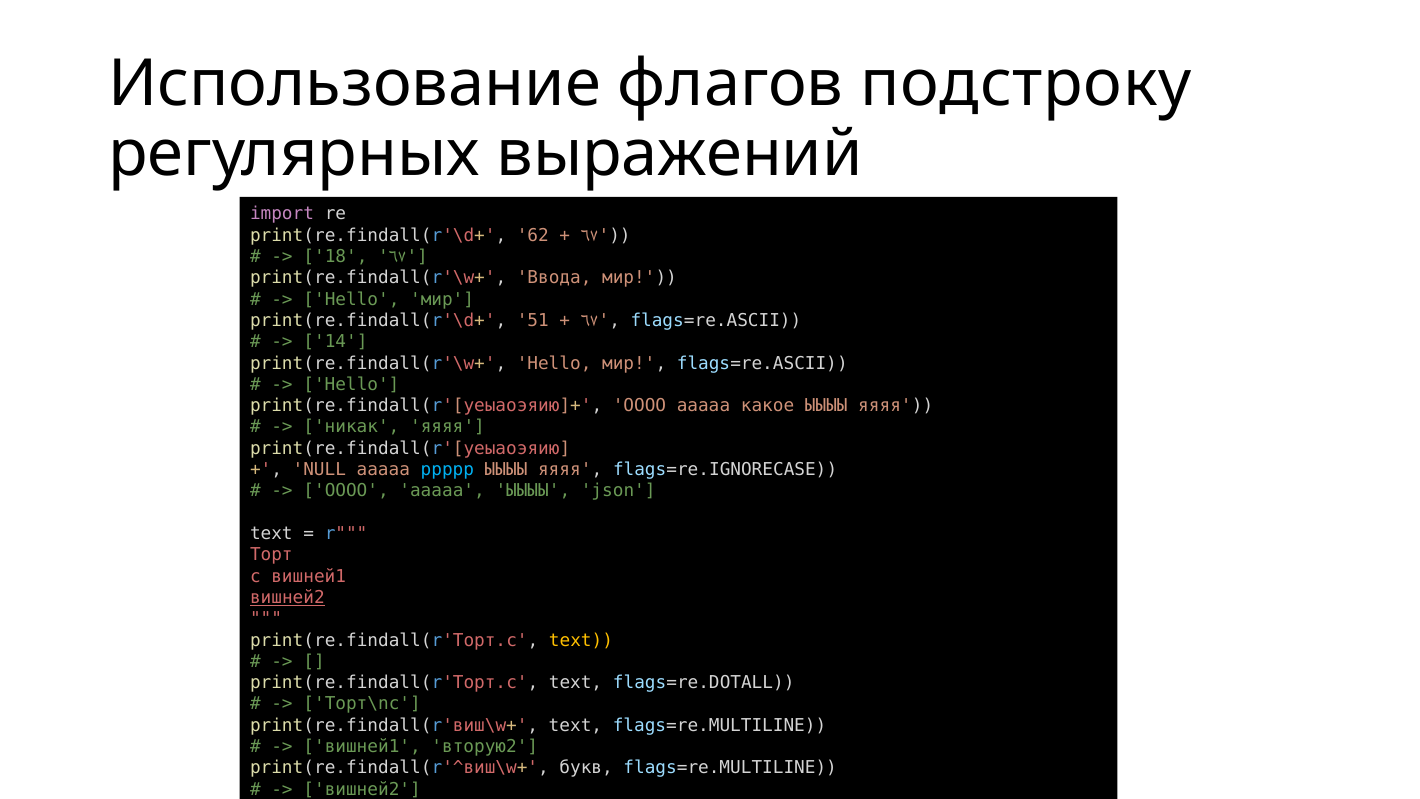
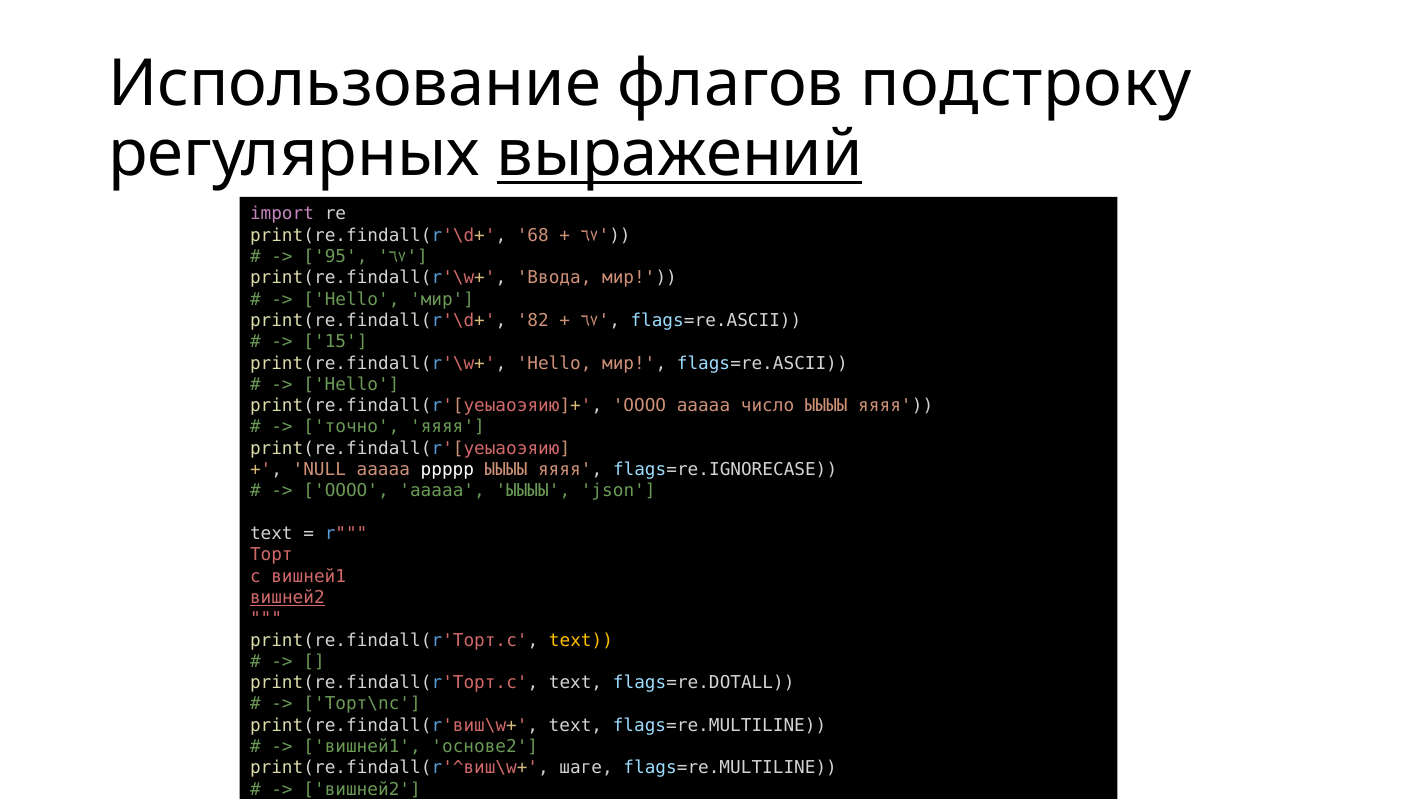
выражений underline: none -> present (680, 154)
62: 62 -> 68 (533, 235)
18: 18 -> 95 (335, 257)
51: 51 -> 82 (533, 320)
14: 14 -> 15 (335, 342)
какое: какое -> число (768, 406)
никак: никак -> точно (351, 427)
ррррр colour: light blue -> white (447, 470)
вторую2: вторую2 -> основе2 (485, 746)
букв: букв -> шаге (586, 768)
